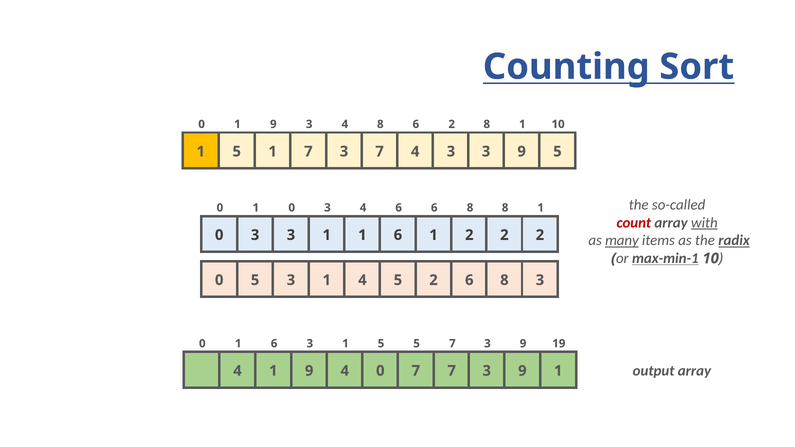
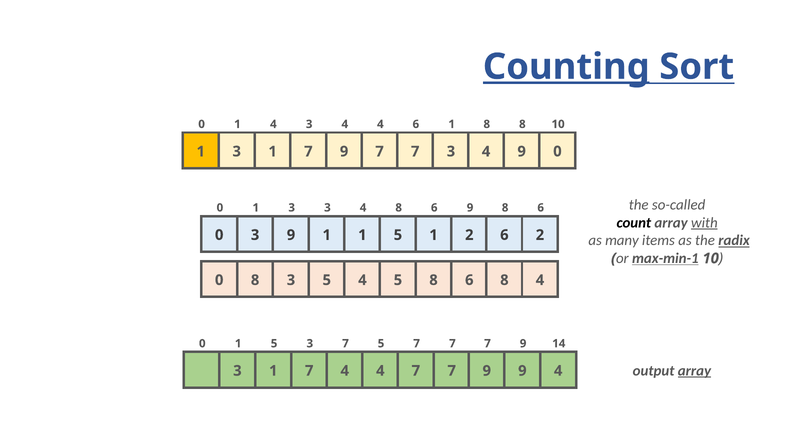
Counting underline: none -> present (566, 67)
0 1 9: 9 -> 4 (273, 124)
3 4 8: 8 -> 4 (380, 124)
6 2: 2 -> 1 (452, 124)
1: 1 -> 8 (522, 124)
5: 5 -> 3 (237, 152)
1 7 3: 3 -> 9 (344, 152)
4: 4 -> 7 (415, 152)
3: 3 -> 4 (486, 152)
9 5: 5 -> 0 (557, 152)
0 1 0: 0 -> 3 (292, 208)
4 6: 6 -> 8 (399, 208)
8: 8 -> 9 (470, 208)
1: 1 -> 6 (541, 208)
count colour: red -> black (634, 223)
0 3 3: 3 -> 9 (291, 235)
1 1 6: 6 -> 5 (398, 235)
1 2 2: 2 -> 6 (504, 235)
many underline: present -> none (622, 241)
0 5: 5 -> 8 (255, 280)
1: 1 -> 5 (327, 280)
5 2: 2 -> 8 (434, 280)
8 3: 3 -> 4 (540, 280)
0 1 6: 6 -> 5 (274, 344)
1: 1 -> 7 (345, 344)
5 5: 5 -> 7 (417, 344)
3: 3 -> 7 (487, 344)
19: 19 -> 14 (559, 344)
array underline: none -> present (694, 371)
4: 4 -> 3 (237, 371)
9: 9 -> 7 (309, 371)
0: 0 -> 4 (380, 371)
3: 3 -> 9 (487, 371)
9 1: 1 -> 4 (558, 371)
